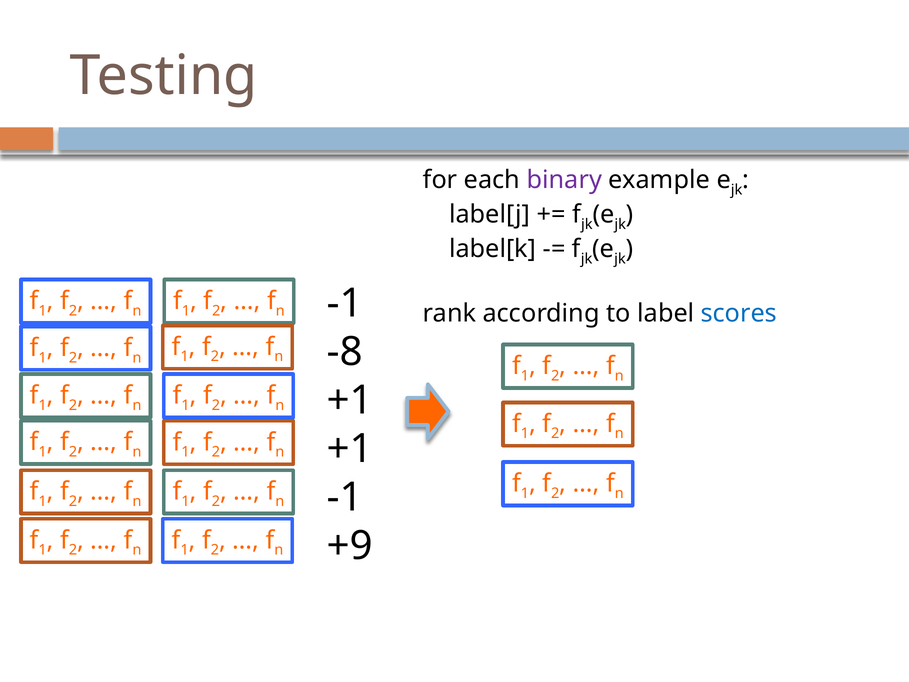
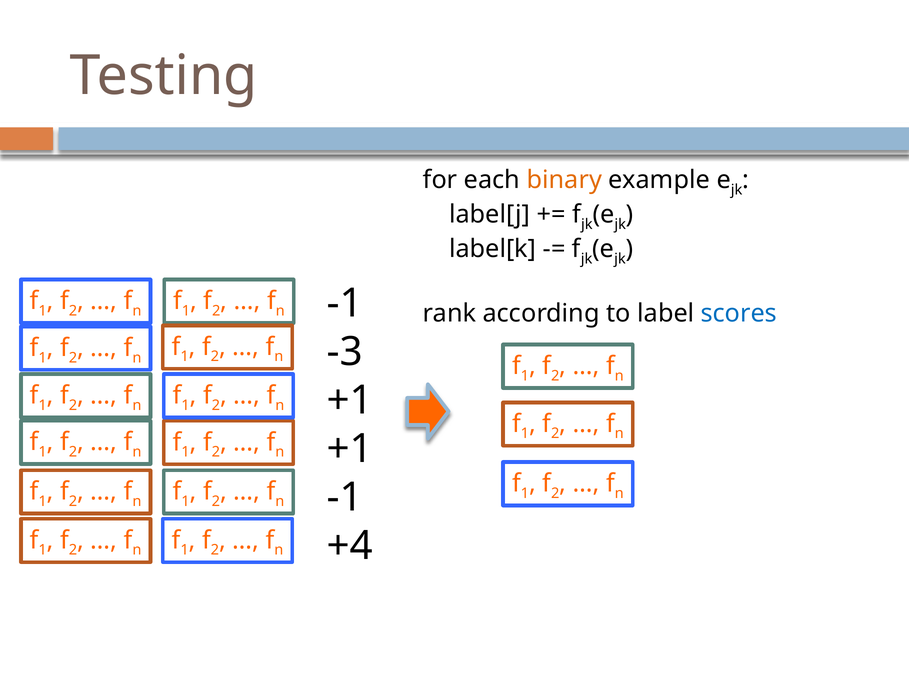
binary colour: purple -> orange (564, 180)
-8: -8 -> -3 (345, 352)
+9: +9 -> +4 (350, 546)
